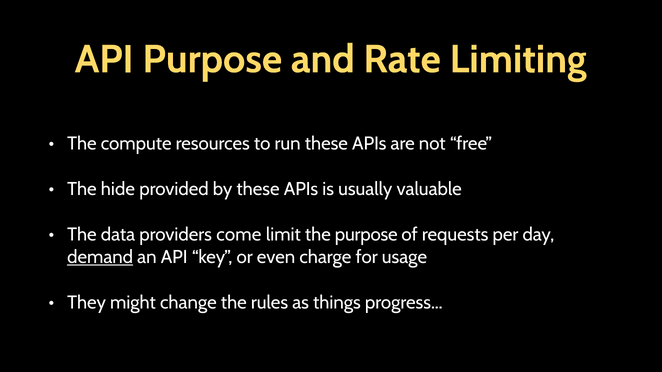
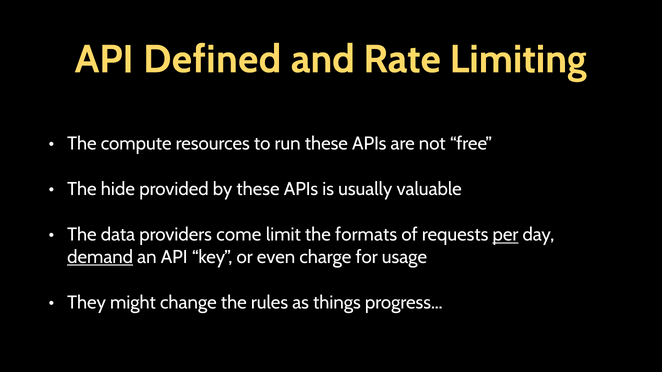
API Purpose: Purpose -> Defined (212, 59)
the purpose: purpose -> formats (366, 235)
per underline: none -> present (505, 235)
